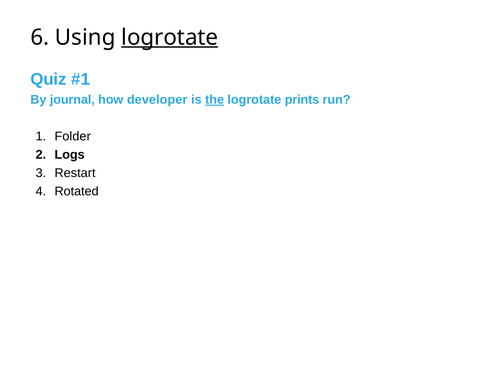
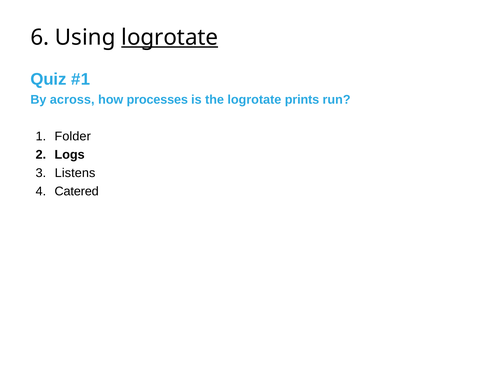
journal: journal -> across (72, 100)
developer: developer -> processes (157, 100)
the underline: present -> none (215, 100)
Restart: Restart -> Listens (75, 173)
Rotated: Rotated -> Catered (77, 191)
